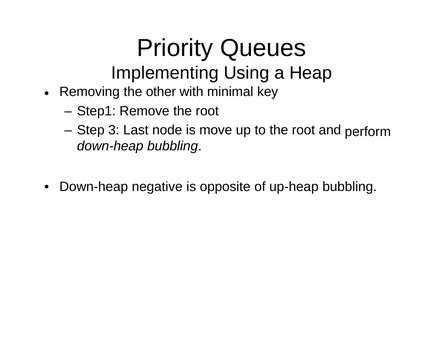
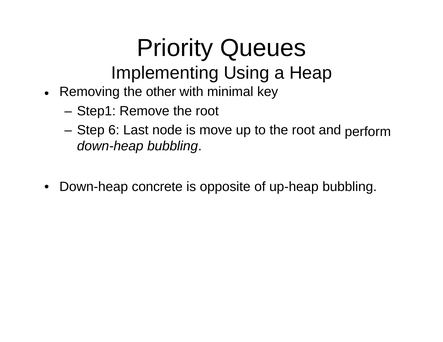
3: 3 -> 6 (114, 130)
negative: negative -> concrete (157, 187)
